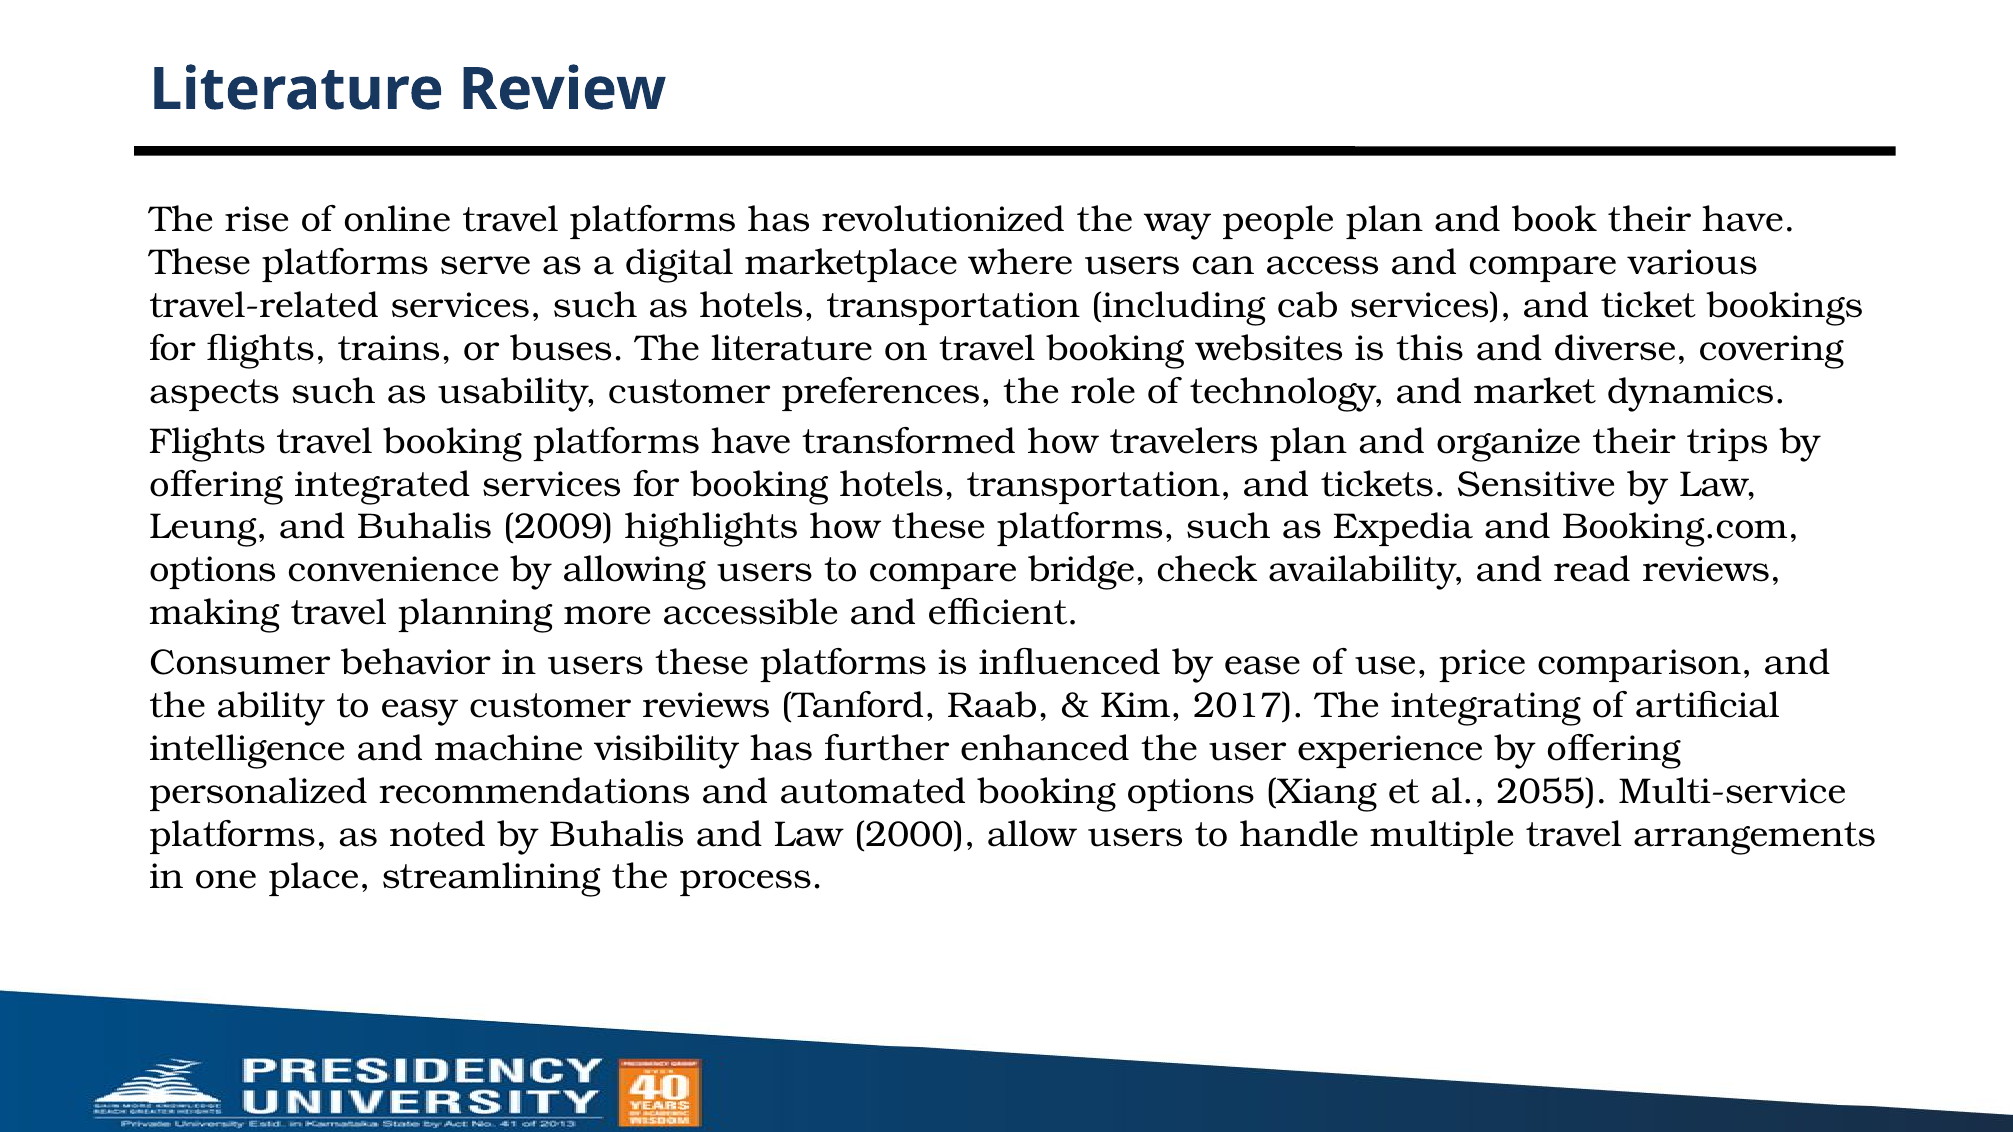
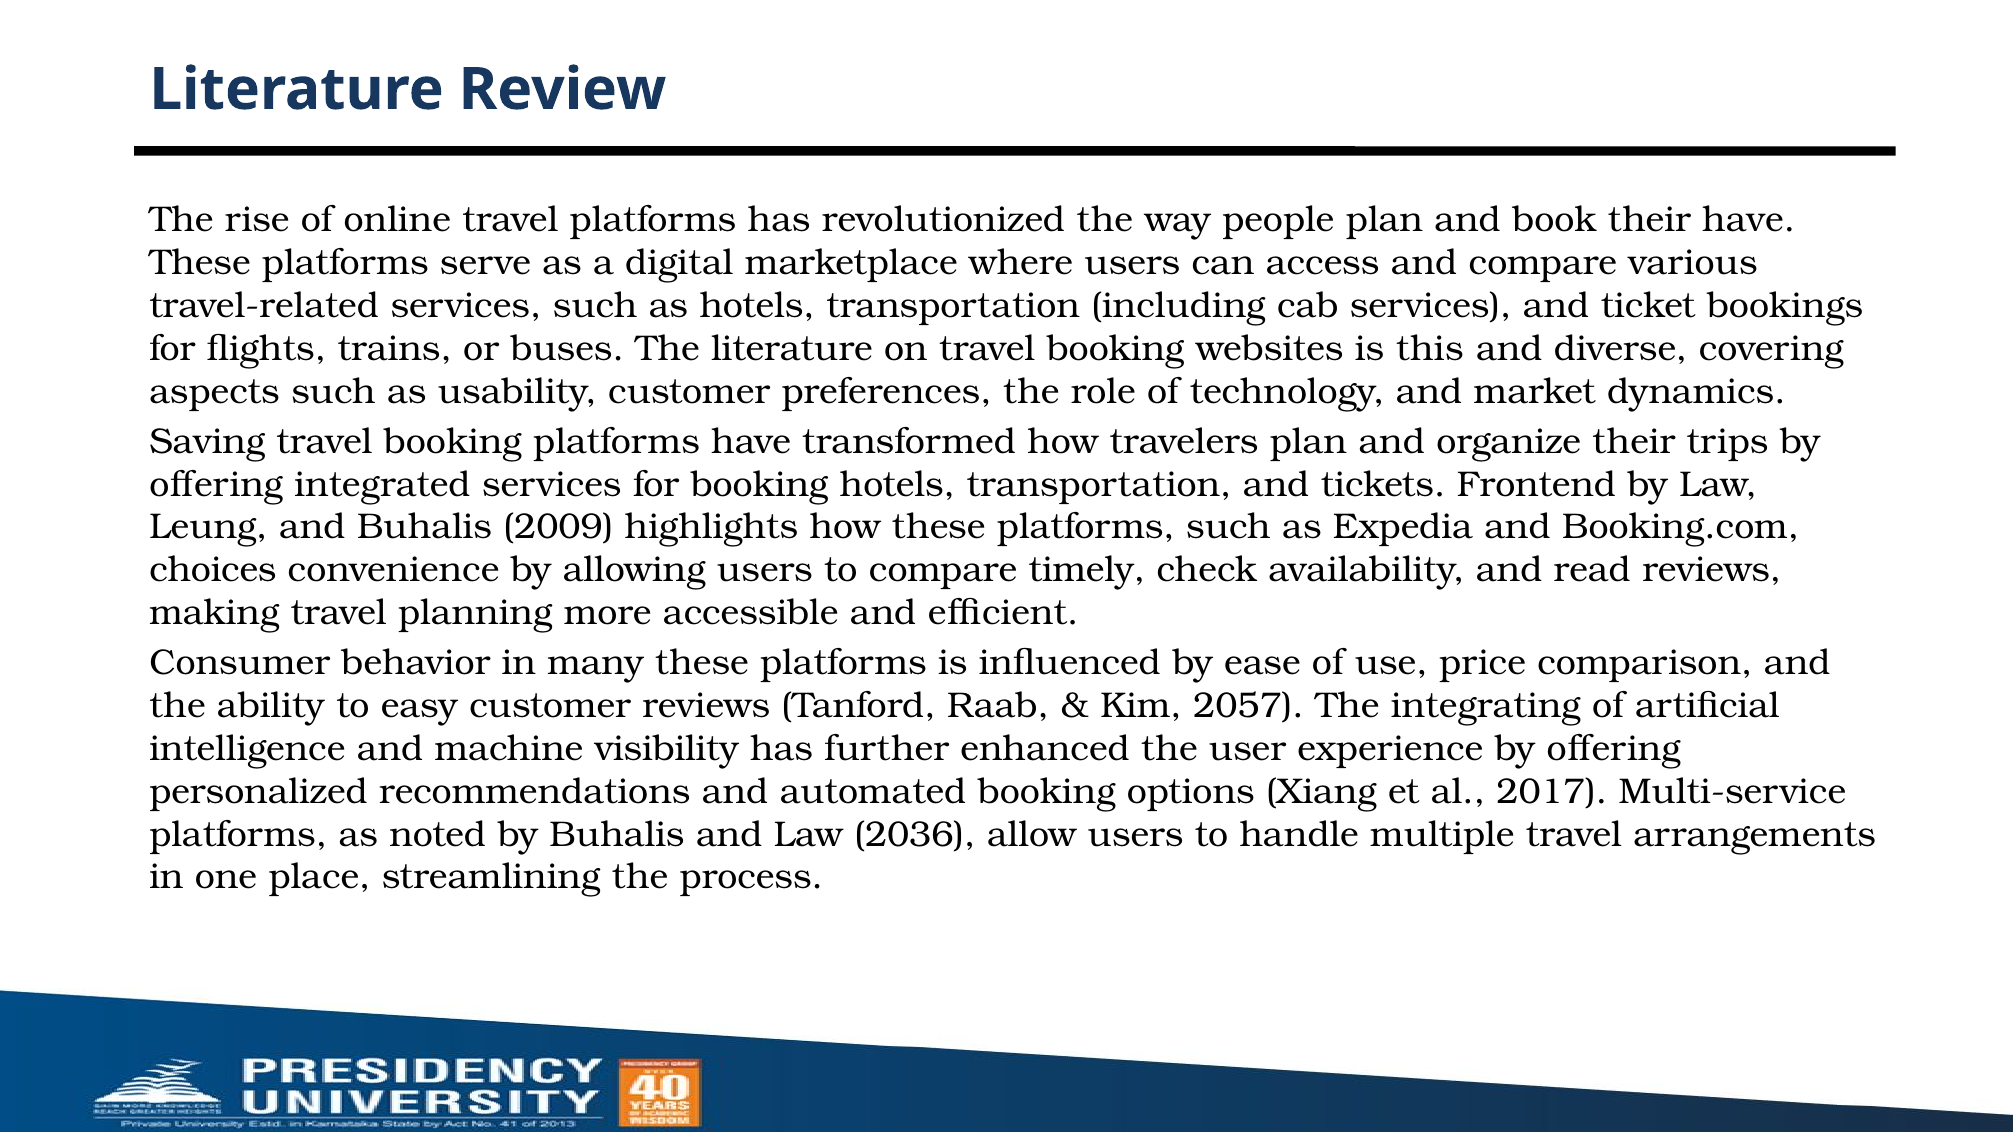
Flights: Flights -> Saving (207, 442)
Sensitive: Sensitive -> Frontend (1536, 484)
options: options -> choices (213, 570)
bridge: bridge -> timely (1087, 570)
in users: users -> many (596, 663)
2017: 2017 -> 2057 (1249, 706)
2055: 2055 -> 2017 (1552, 792)
2000: 2000 -> 2036 (915, 834)
